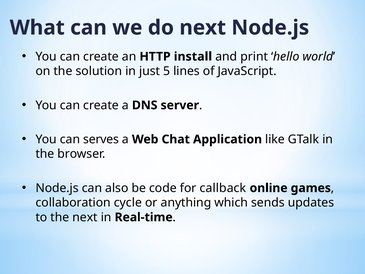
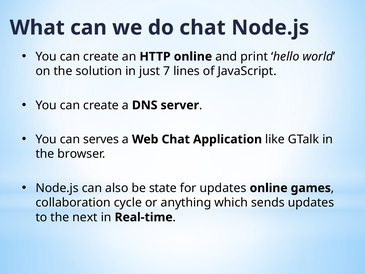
do next: next -> chat (203, 28)
HTTP install: install -> online (193, 57)
5: 5 -> 7 (167, 71)
code: code -> state (163, 188)
for callback: callback -> updates (223, 188)
